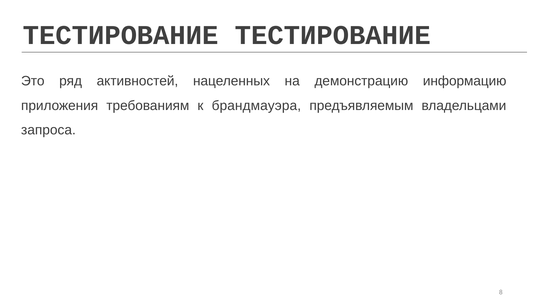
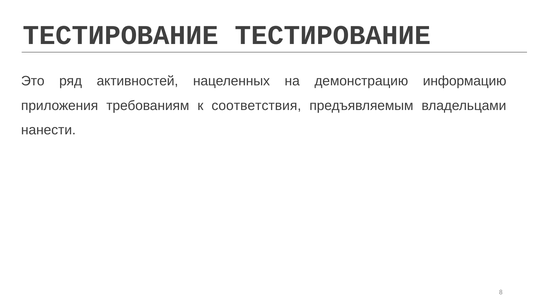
брандмауэра: брандмауэра -> соответствия (256, 106)
запроса: запроса -> нанести (48, 130)
